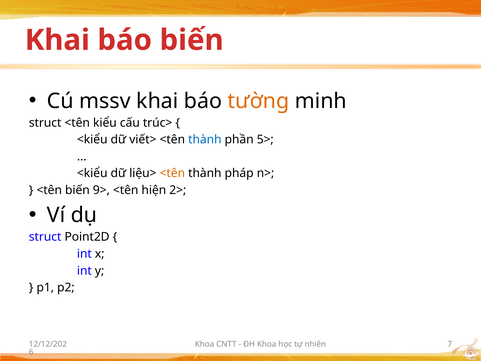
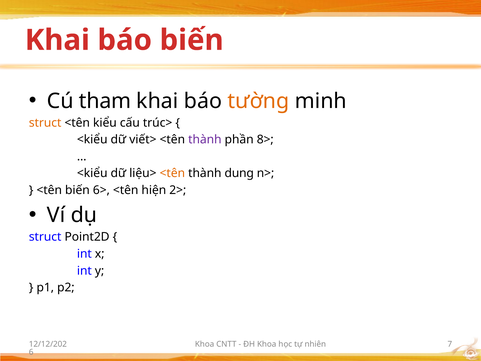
mssv: mssv -> tham (105, 101)
struct colour: black -> orange (45, 123)
thành colour: blue -> purple (205, 140)
5>: 5> -> 8> (265, 140)
pháp: pháp -> dung (239, 173)
9>: 9> -> 6> (101, 190)
